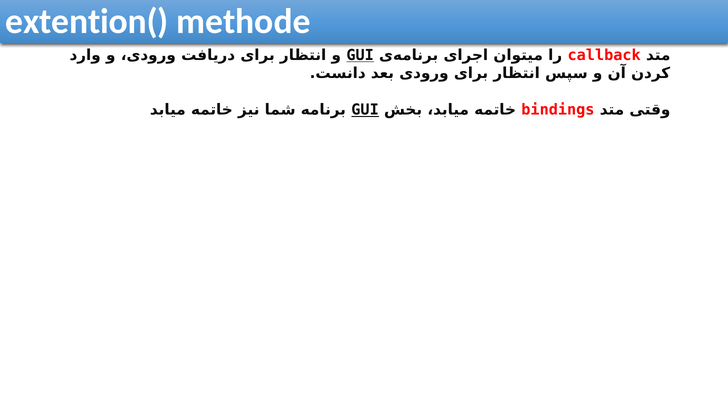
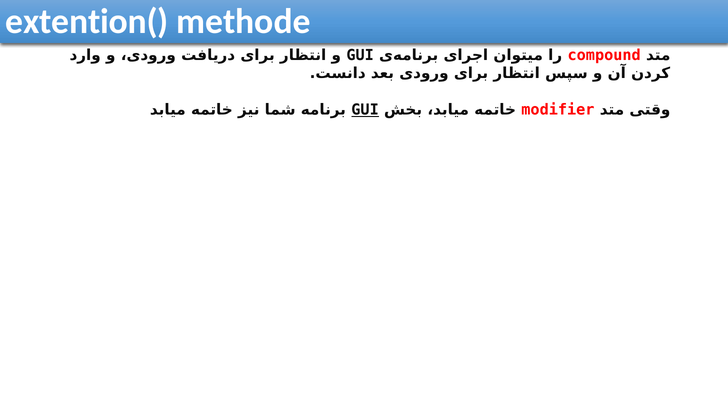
GUI underline: present -> none (360, 55)
callback: callback -> compound (604, 55)
bindings: bindings -> modifier (558, 110)
